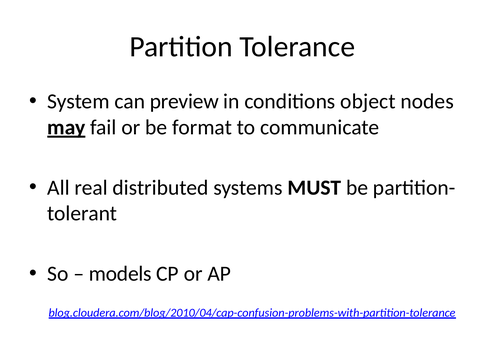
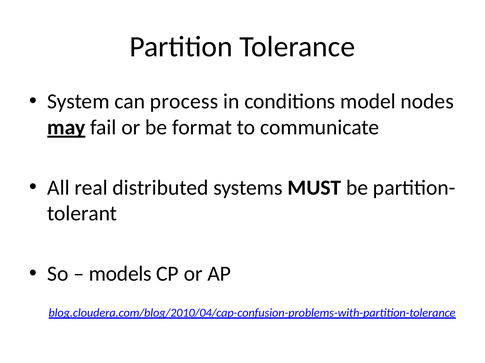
preview: preview -> process (184, 102)
object: object -> model (368, 102)
